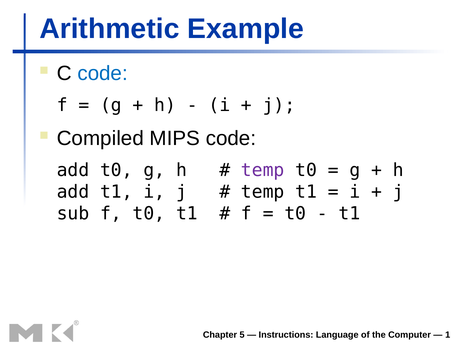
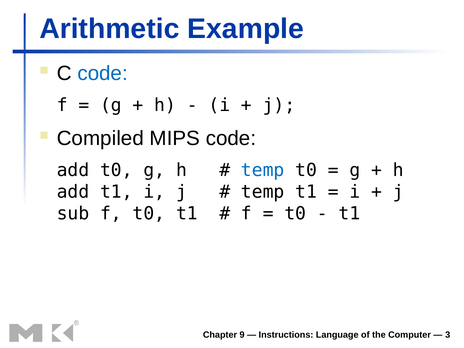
temp colour: purple -> blue (263, 170)
5: 5 -> 9 (242, 335)
1: 1 -> 3 (448, 335)
